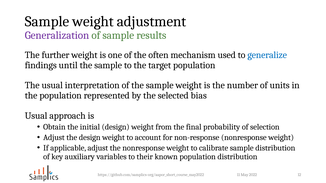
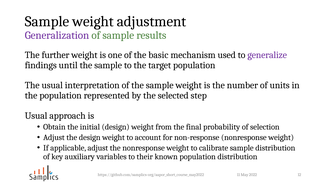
often: often -> basic (158, 55)
generalize colour: blue -> purple (267, 55)
bias: bias -> step (199, 96)
